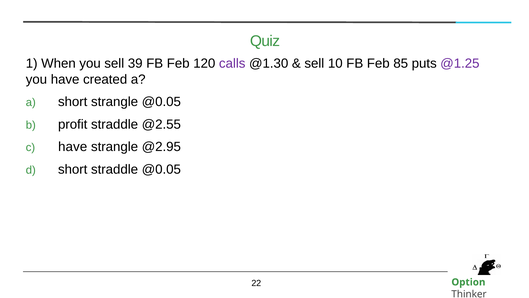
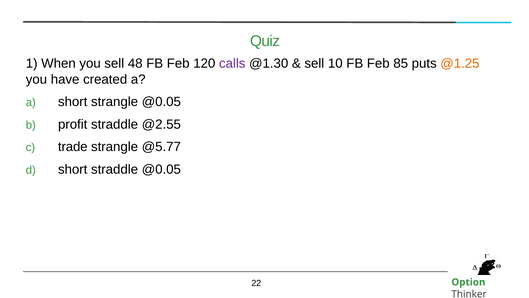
39: 39 -> 48 (135, 63)
@1.25 colour: purple -> orange (460, 63)
have: have -> trade (73, 147)
@2.95: @2.95 -> @5.77 (161, 147)
